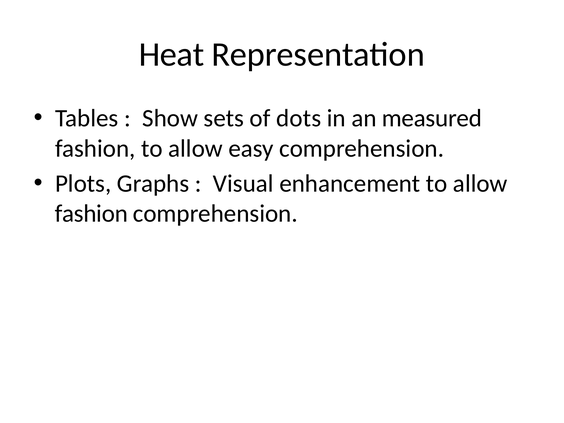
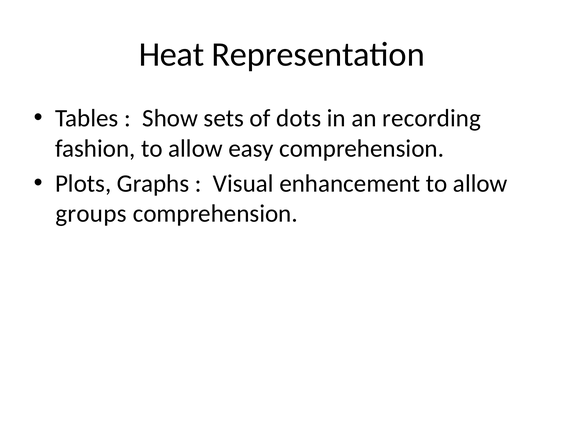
measured: measured -> recording (432, 118)
fashion: fashion -> groups (91, 214)
